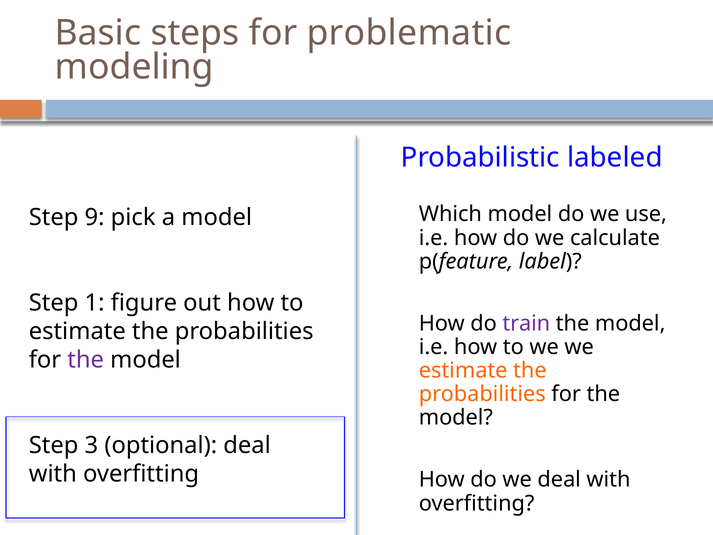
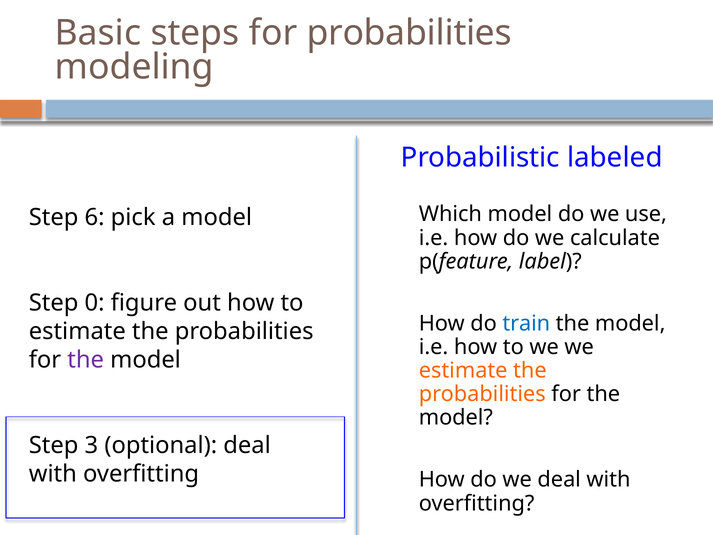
for problematic: problematic -> probabilities (409, 33)
9: 9 -> 6 (95, 217)
1: 1 -> 0 (95, 303)
train colour: purple -> blue (526, 323)
